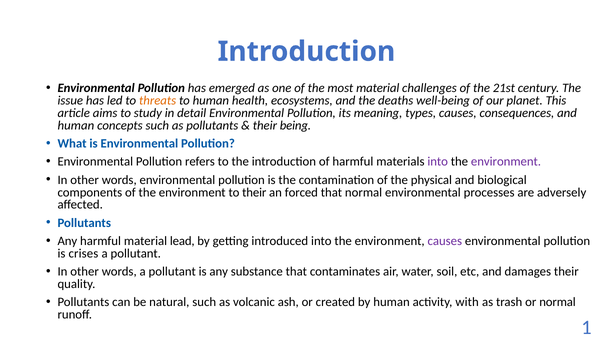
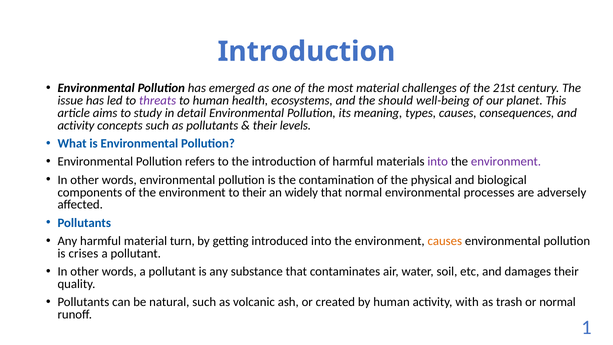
threats colour: orange -> purple (158, 101)
deaths: deaths -> should (396, 101)
human: human -> activity (76, 125)
being: being -> levels (295, 125)
forced: forced -> widely (301, 192)
lead: lead -> turn (182, 241)
causes colour: purple -> orange (445, 241)
